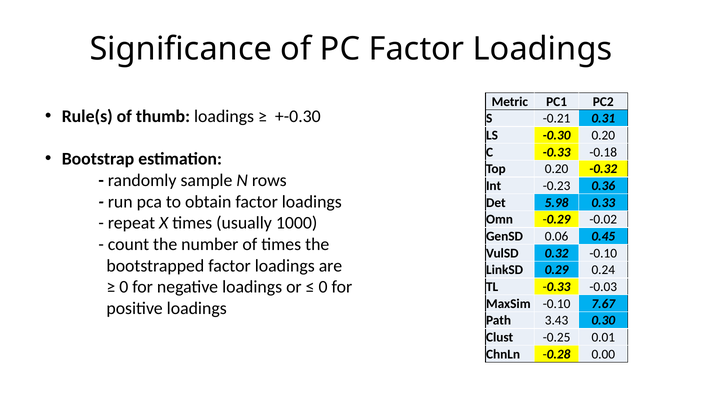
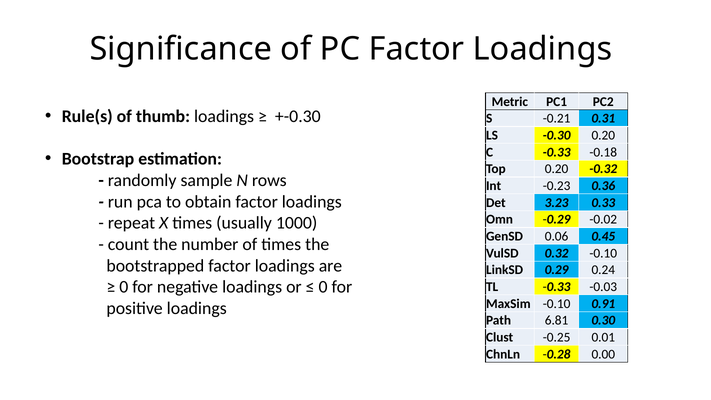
5.98: 5.98 -> 3.23 (557, 203)
7.67: 7.67 -> 0.91 (603, 304)
3.43: 3.43 -> 6.81 (557, 321)
